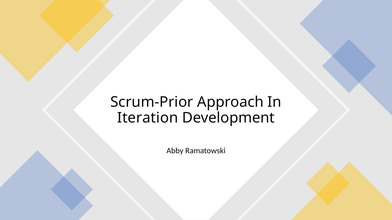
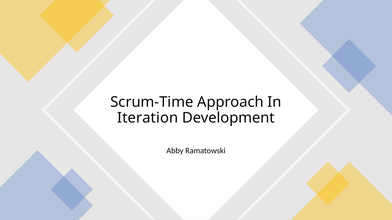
Scrum-Prior: Scrum-Prior -> Scrum-Time (152, 102)
